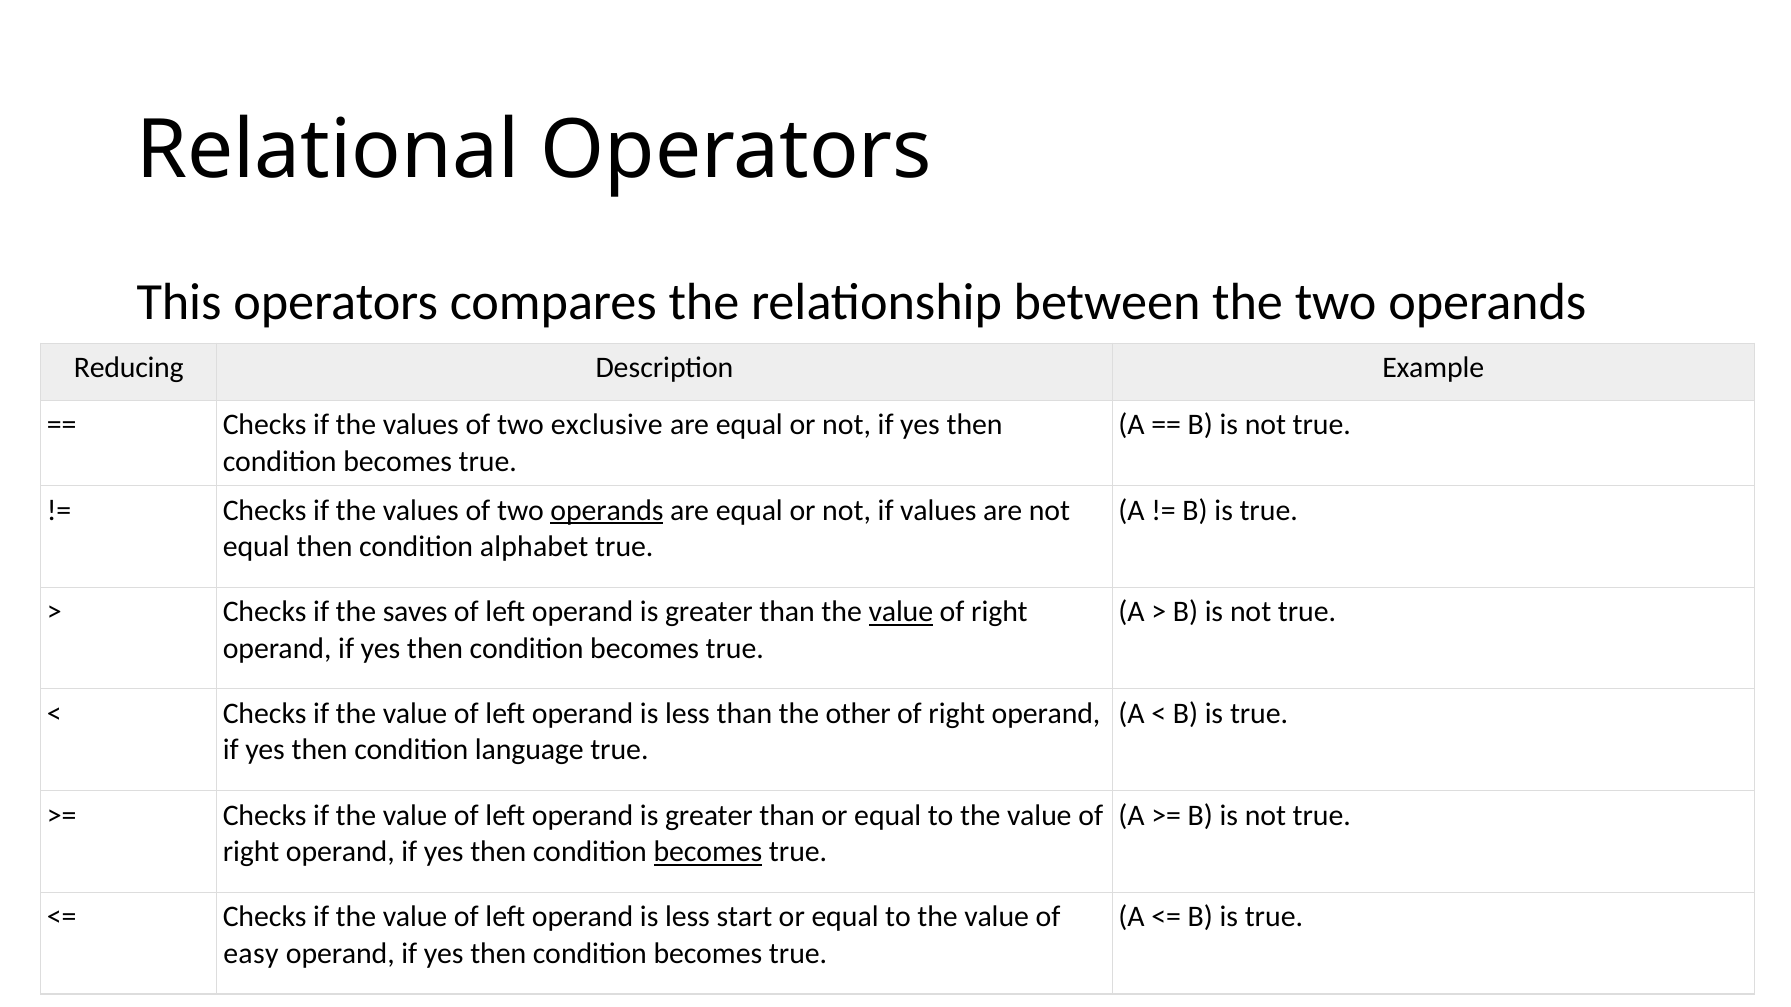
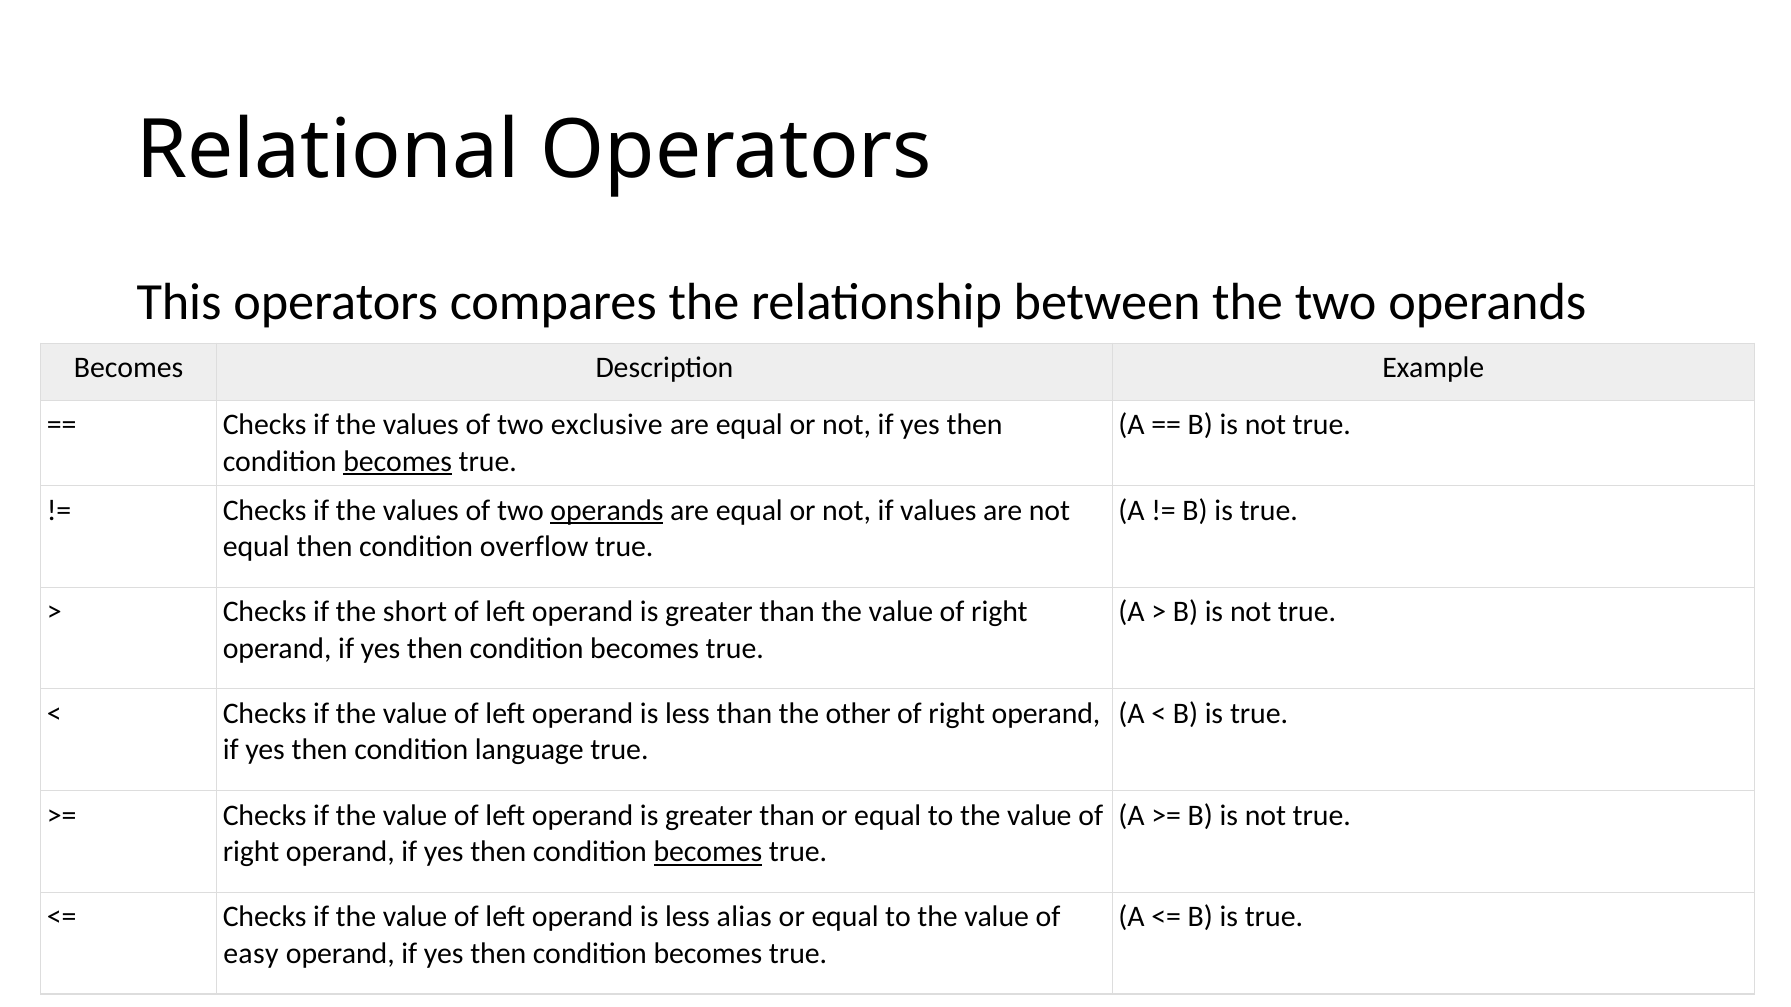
Reducing: Reducing -> Becomes (129, 368)
becomes underline: none -> present (398, 462)
alphabet: alphabet -> overflow (534, 547)
saves: saves -> short (415, 612)
value underline: present -> none (901, 612)
start: start -> alias (744, 917)
